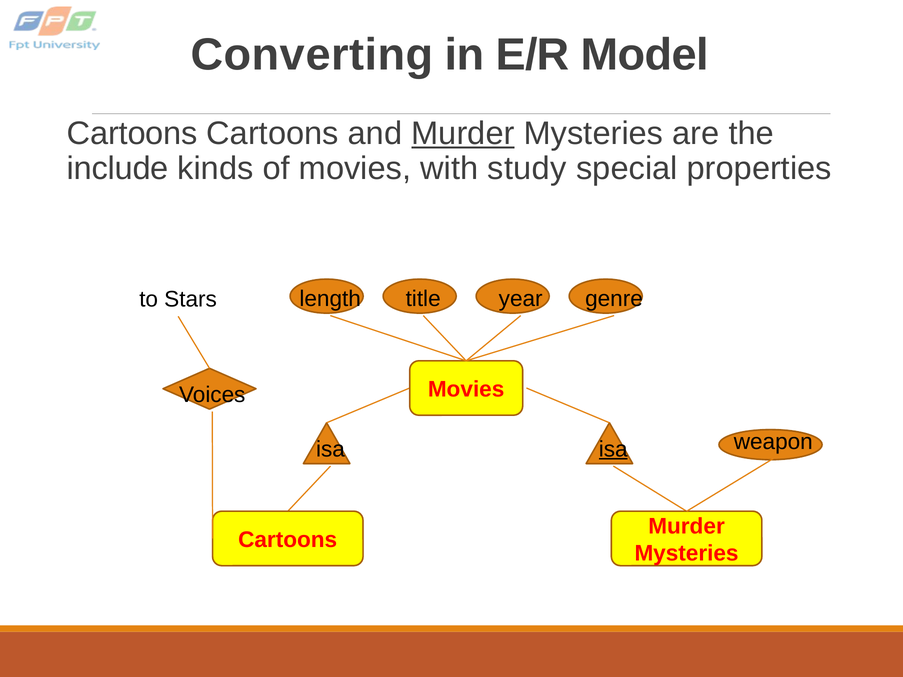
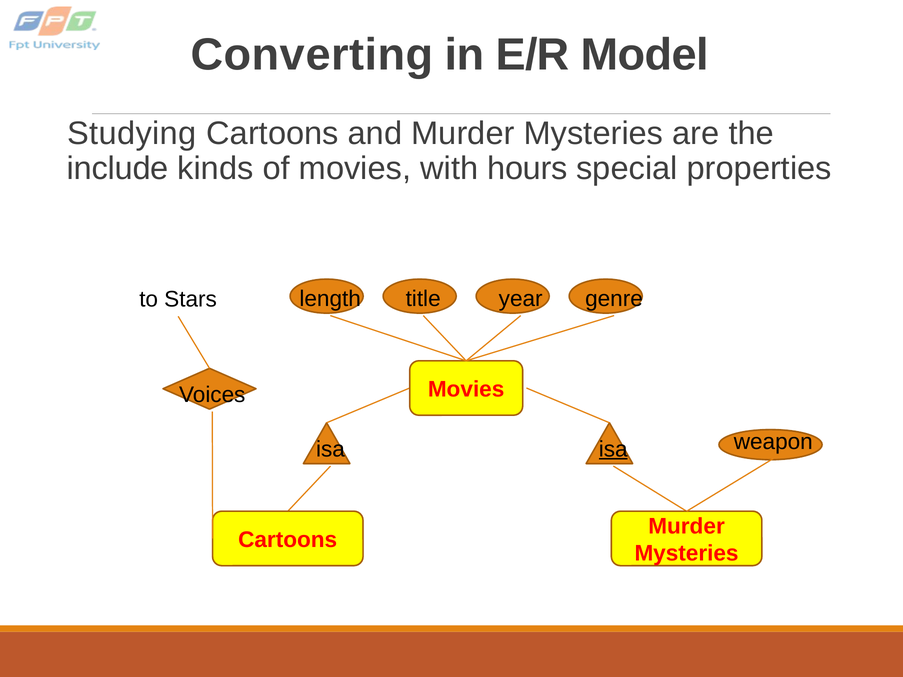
Cartoons: Cartoons -> Studying (132, 133)
Murder underline: present -> none (463, 133)
study: study -> hours (527, 169)
